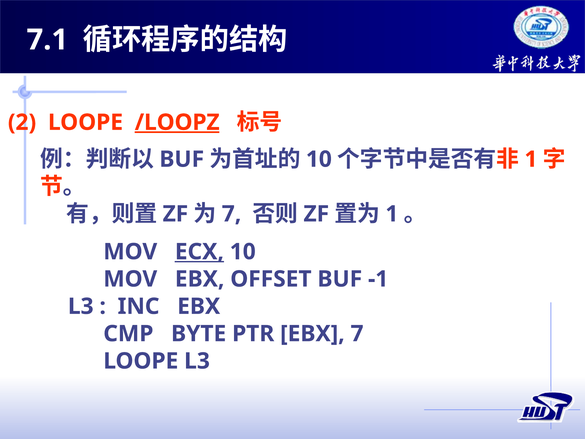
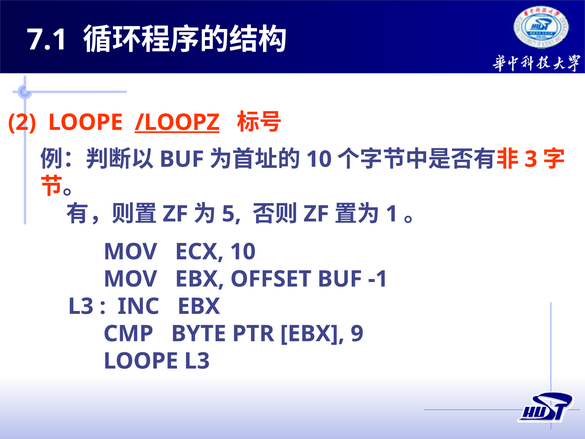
1: 1 -> 3 (531, 159)
7: 7 -> 5 (232, 214)
ECX underline: present -> none (199, 252)
EBX 7: 7 -> 9 (357, 334)
